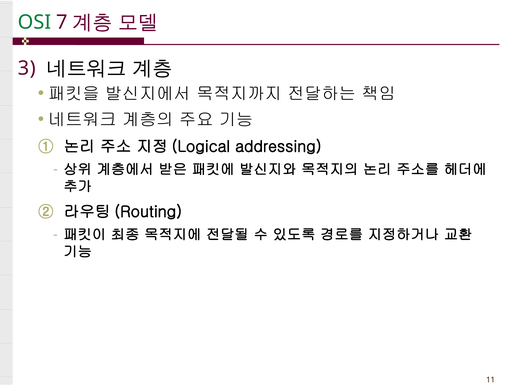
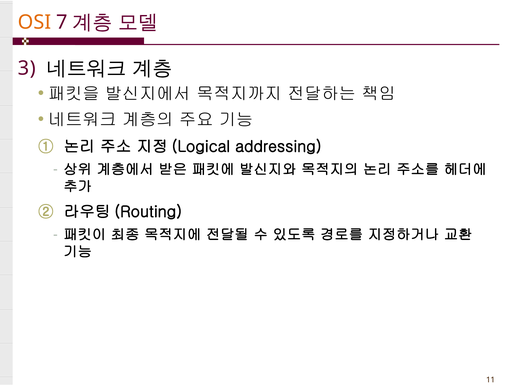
OSI colour: green -> orange (34, 22)
